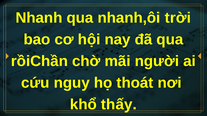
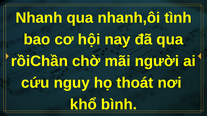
trời: trời -> tình (178, 18)
thấy: thấy -> bình (119, 105)
